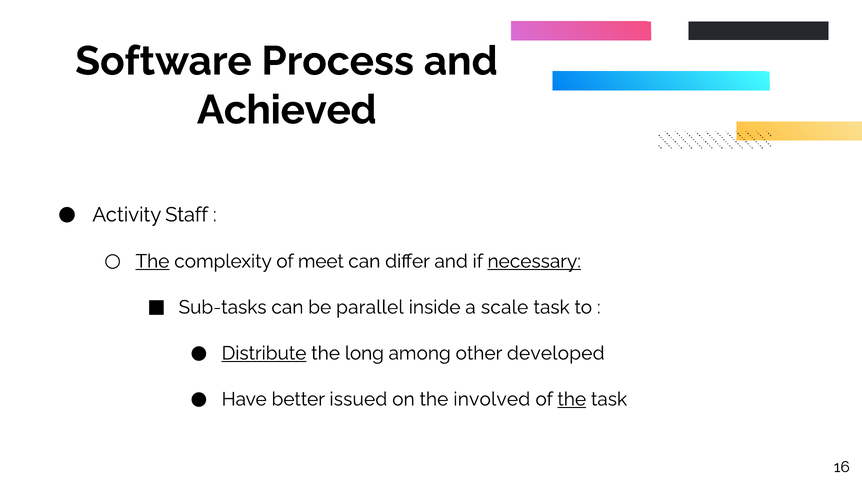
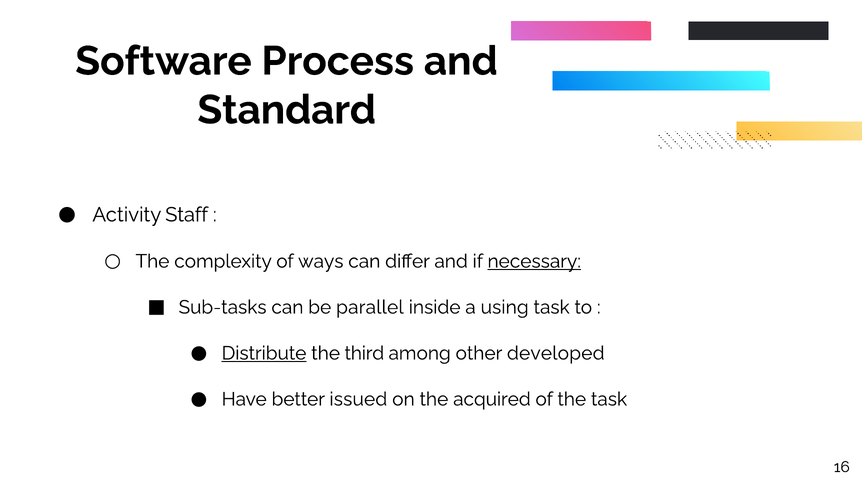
Achieved: Achieved -> Standard (287, 110)
The underline: present -> none (152, 261)
meet: meet -> ways (321, 261)
scale: scale -> using (505, 307)
long: long -> third (364, 353)
involved: involved -> acquired (492, 399)
the underline: present -> none (572, 399)
